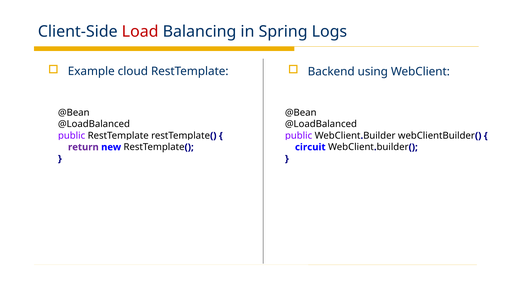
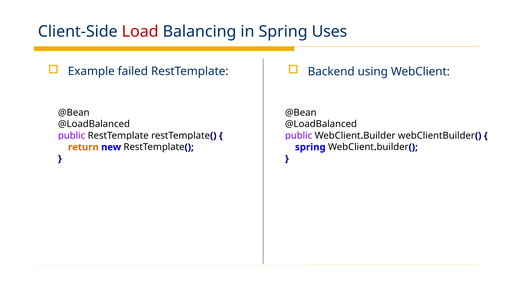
Logs: Logs -> Uses (329, 32)
cloud: cloud -> failed (133, 72)
return colour: purple -> orange (83, 147)
circuit: circuit -> spring (310, 147)
